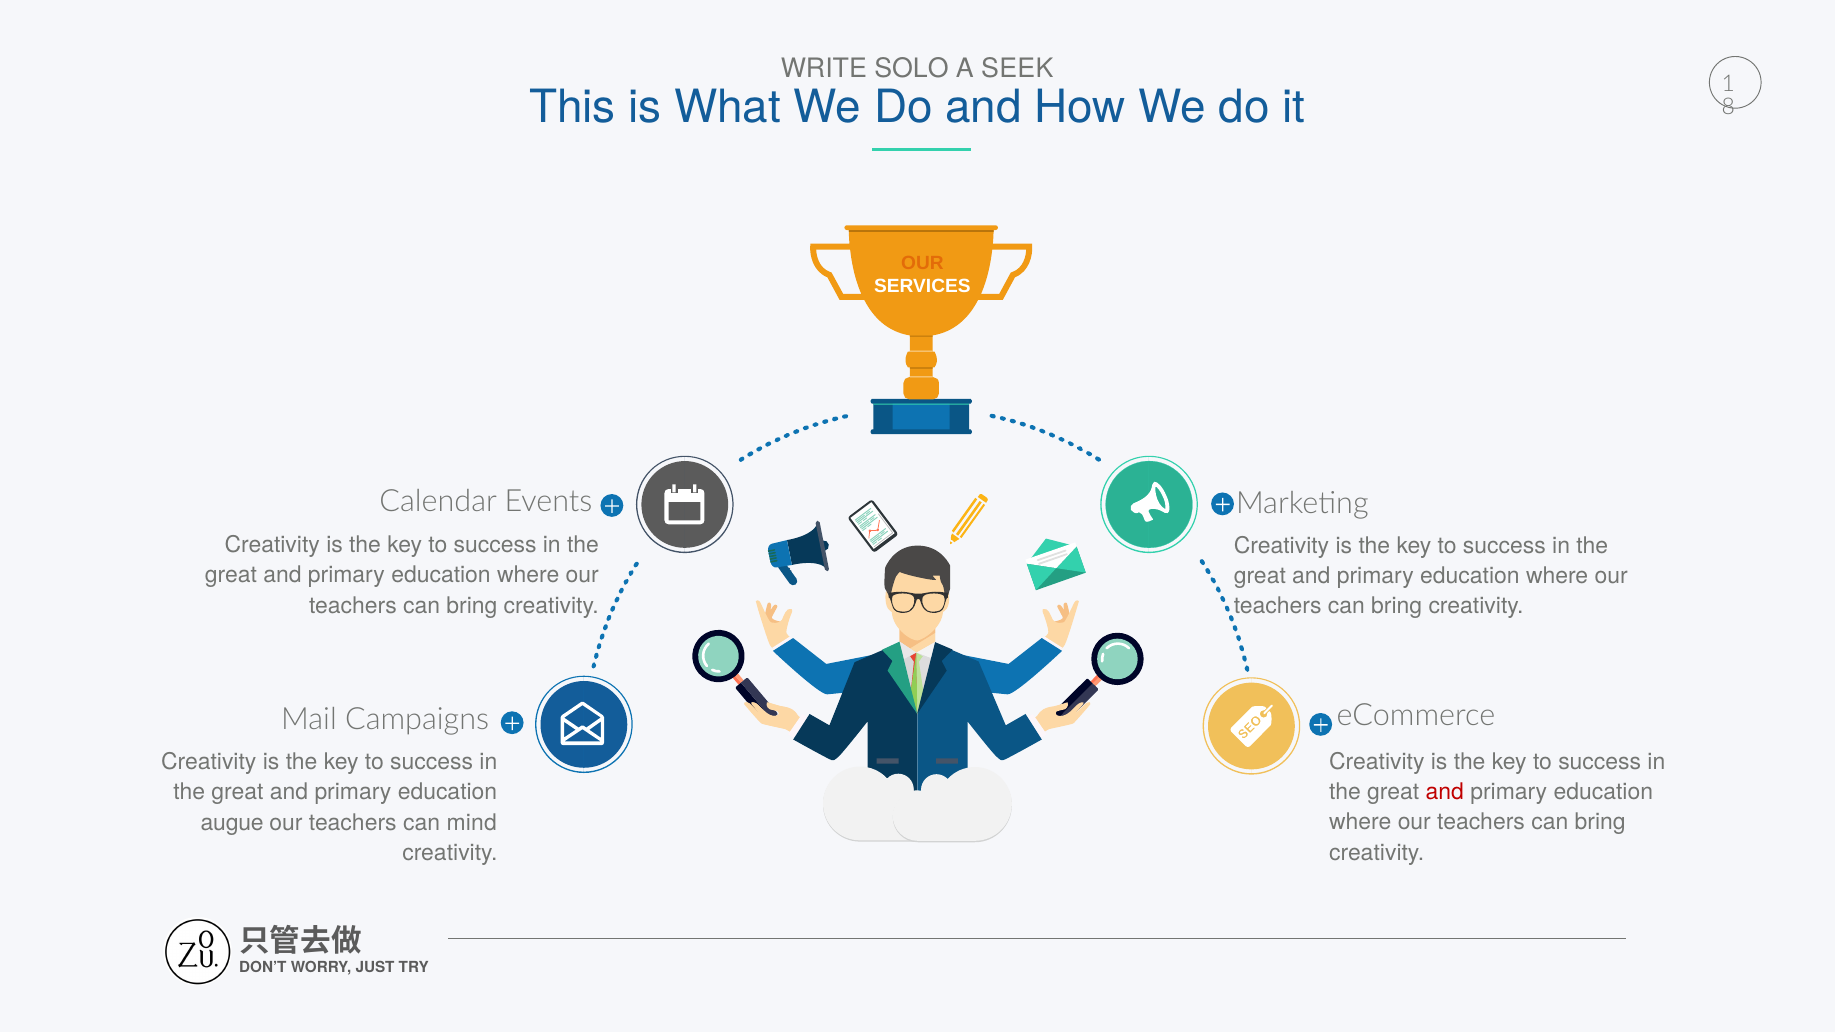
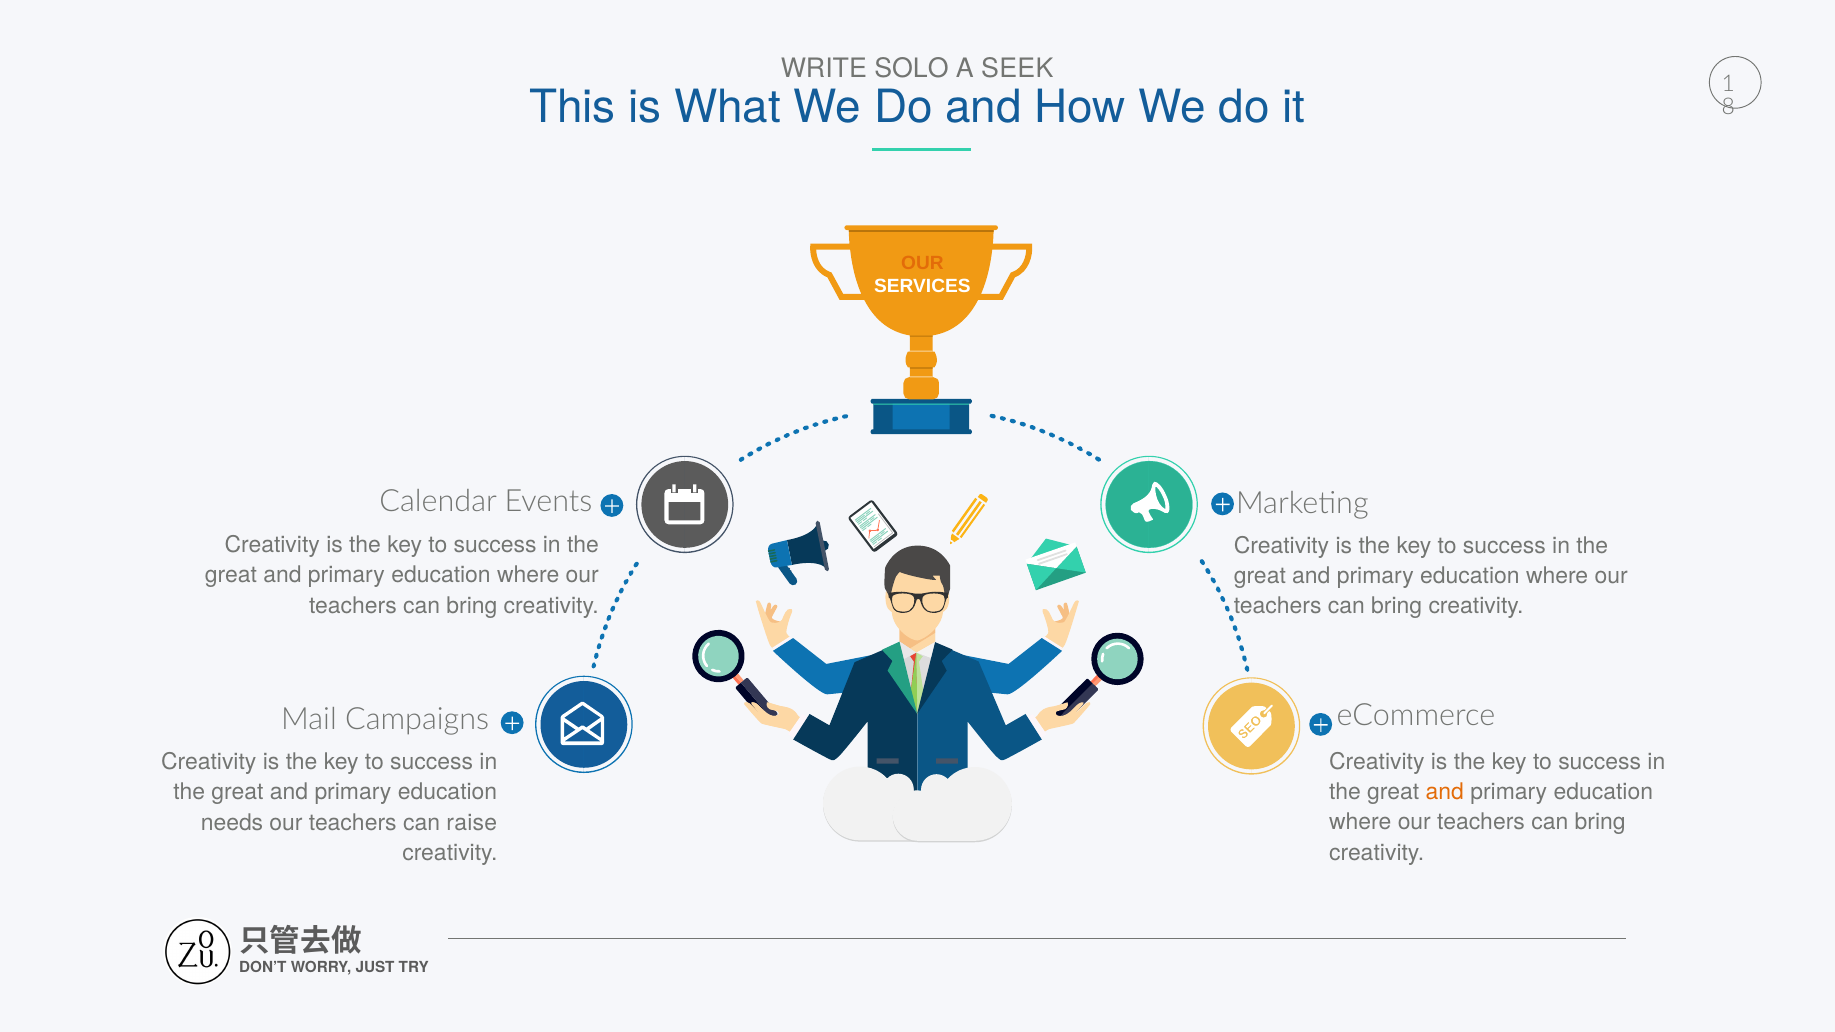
and colour: red -> orange (1445, 792)
augue: augue -> needs (232, 823)
mind: mind -> raise (472, 823)
